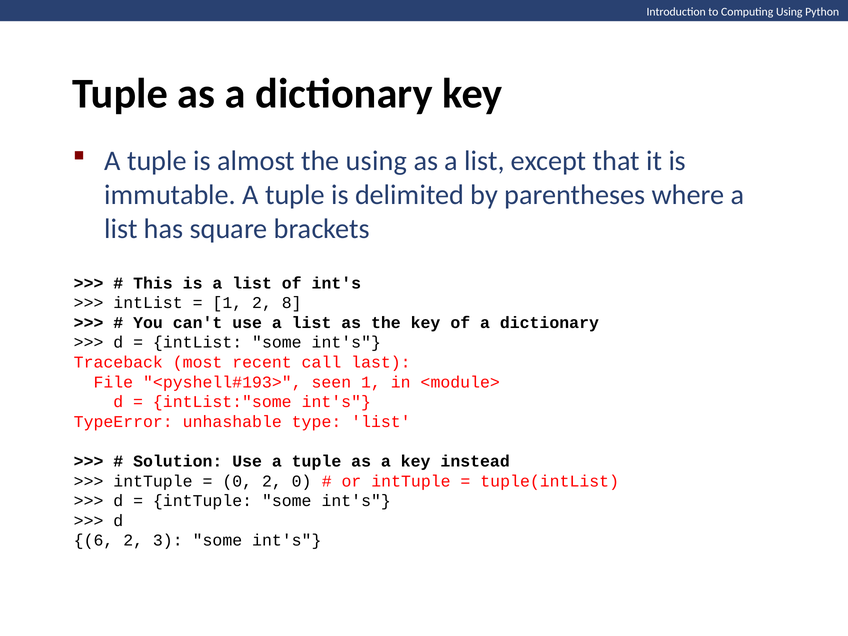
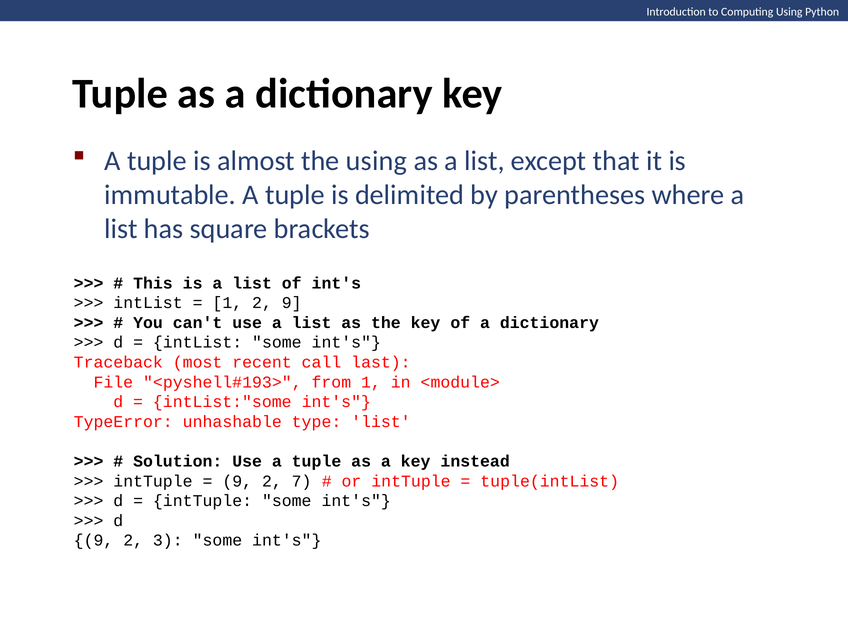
2 8: 8 -> 9 (292, 303)
seen: seen -> from (331, 382)
0: 0 -> 9 (237, 481)
2 0: 0 -> 7 (302, 481)
6: 6 -> 9 (94, 541)
